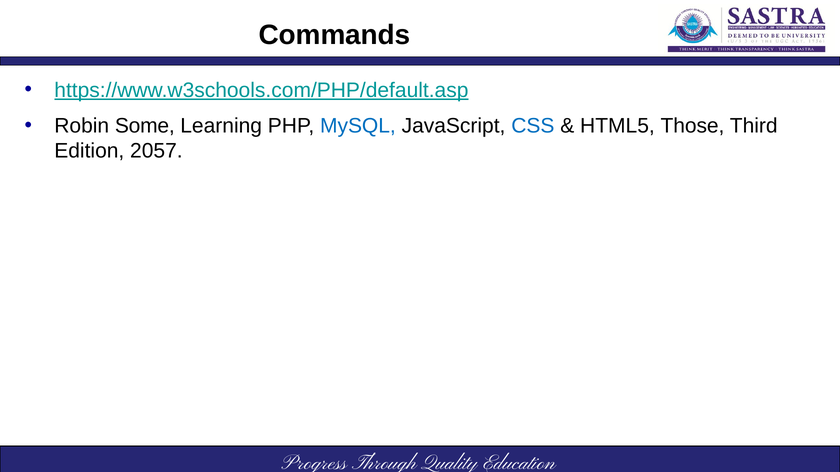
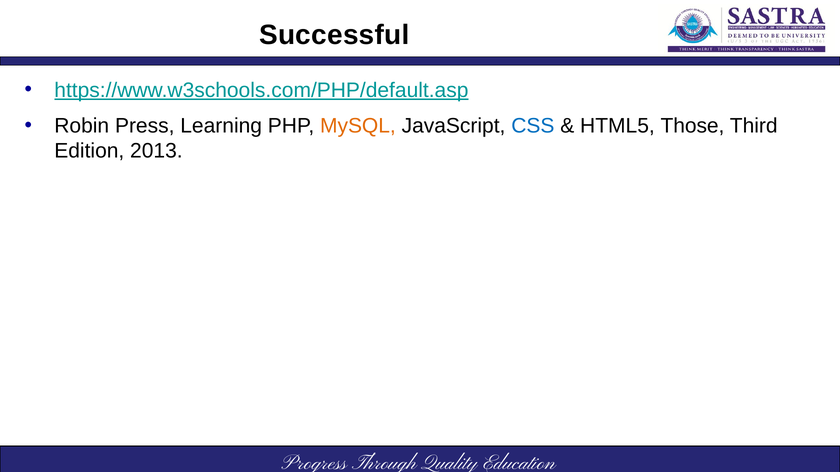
Commands: Commands -> Successful (334, 35)
Some: Some -> Press (145, 126)
MySQL colour: blue -> orange (358, 126)
2057: 2057 -> 2013 (156, 151)
